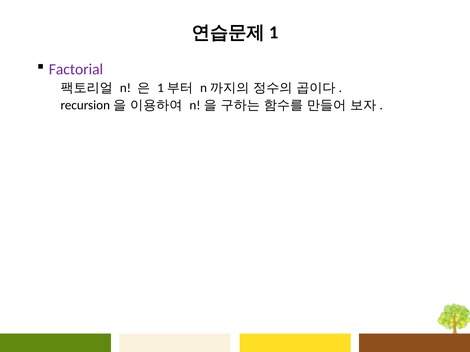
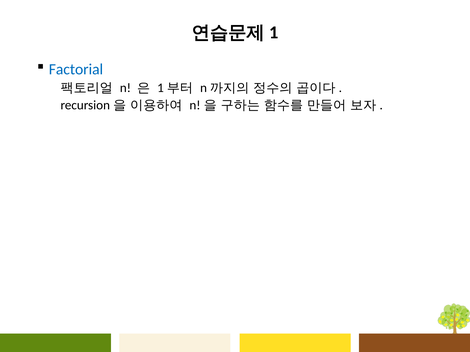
Factorial colour: purple -> blue (76, 69)
